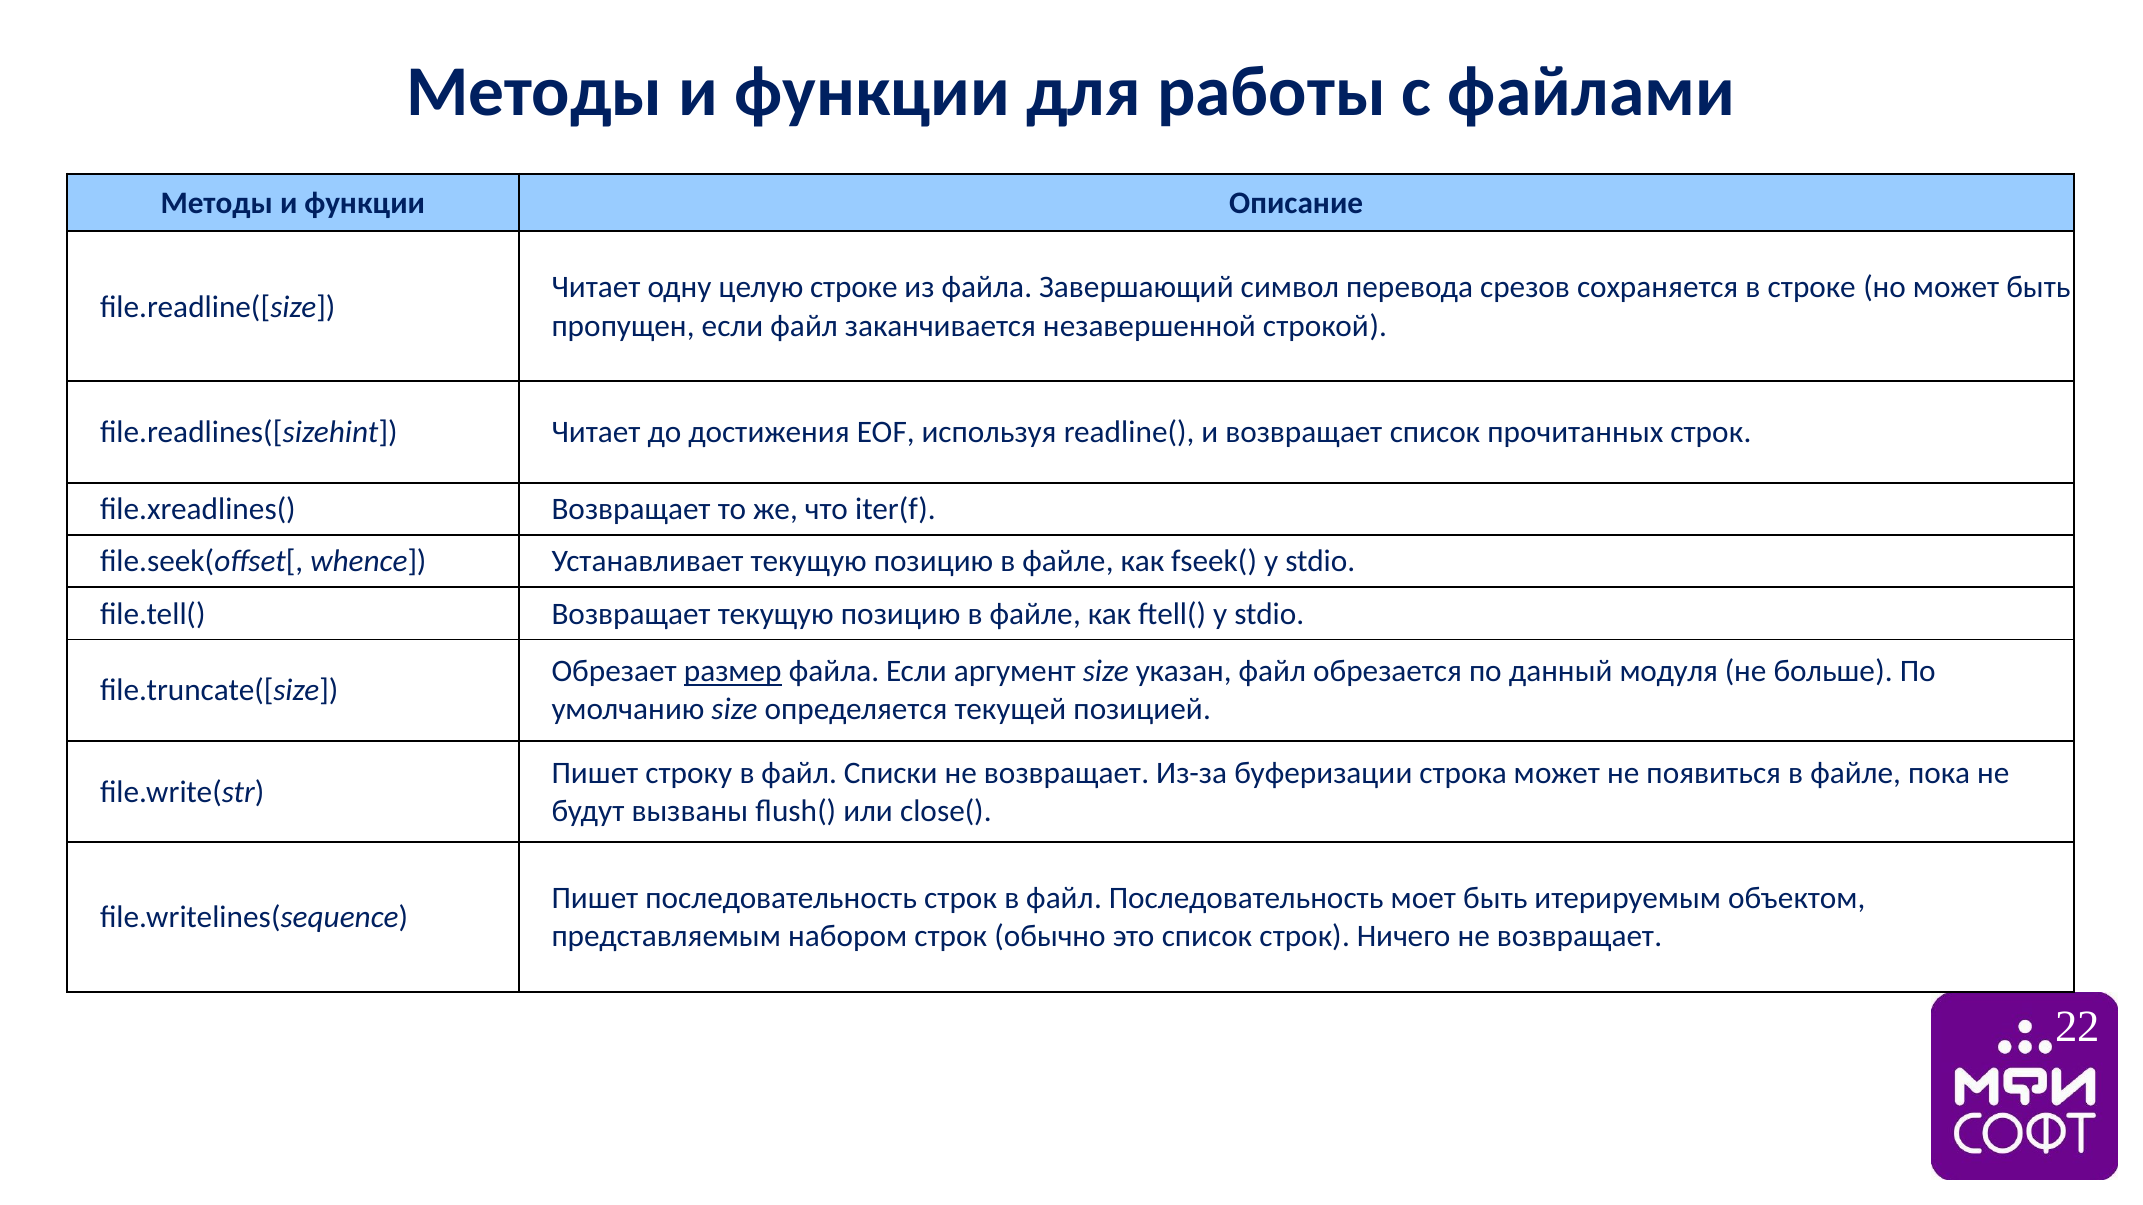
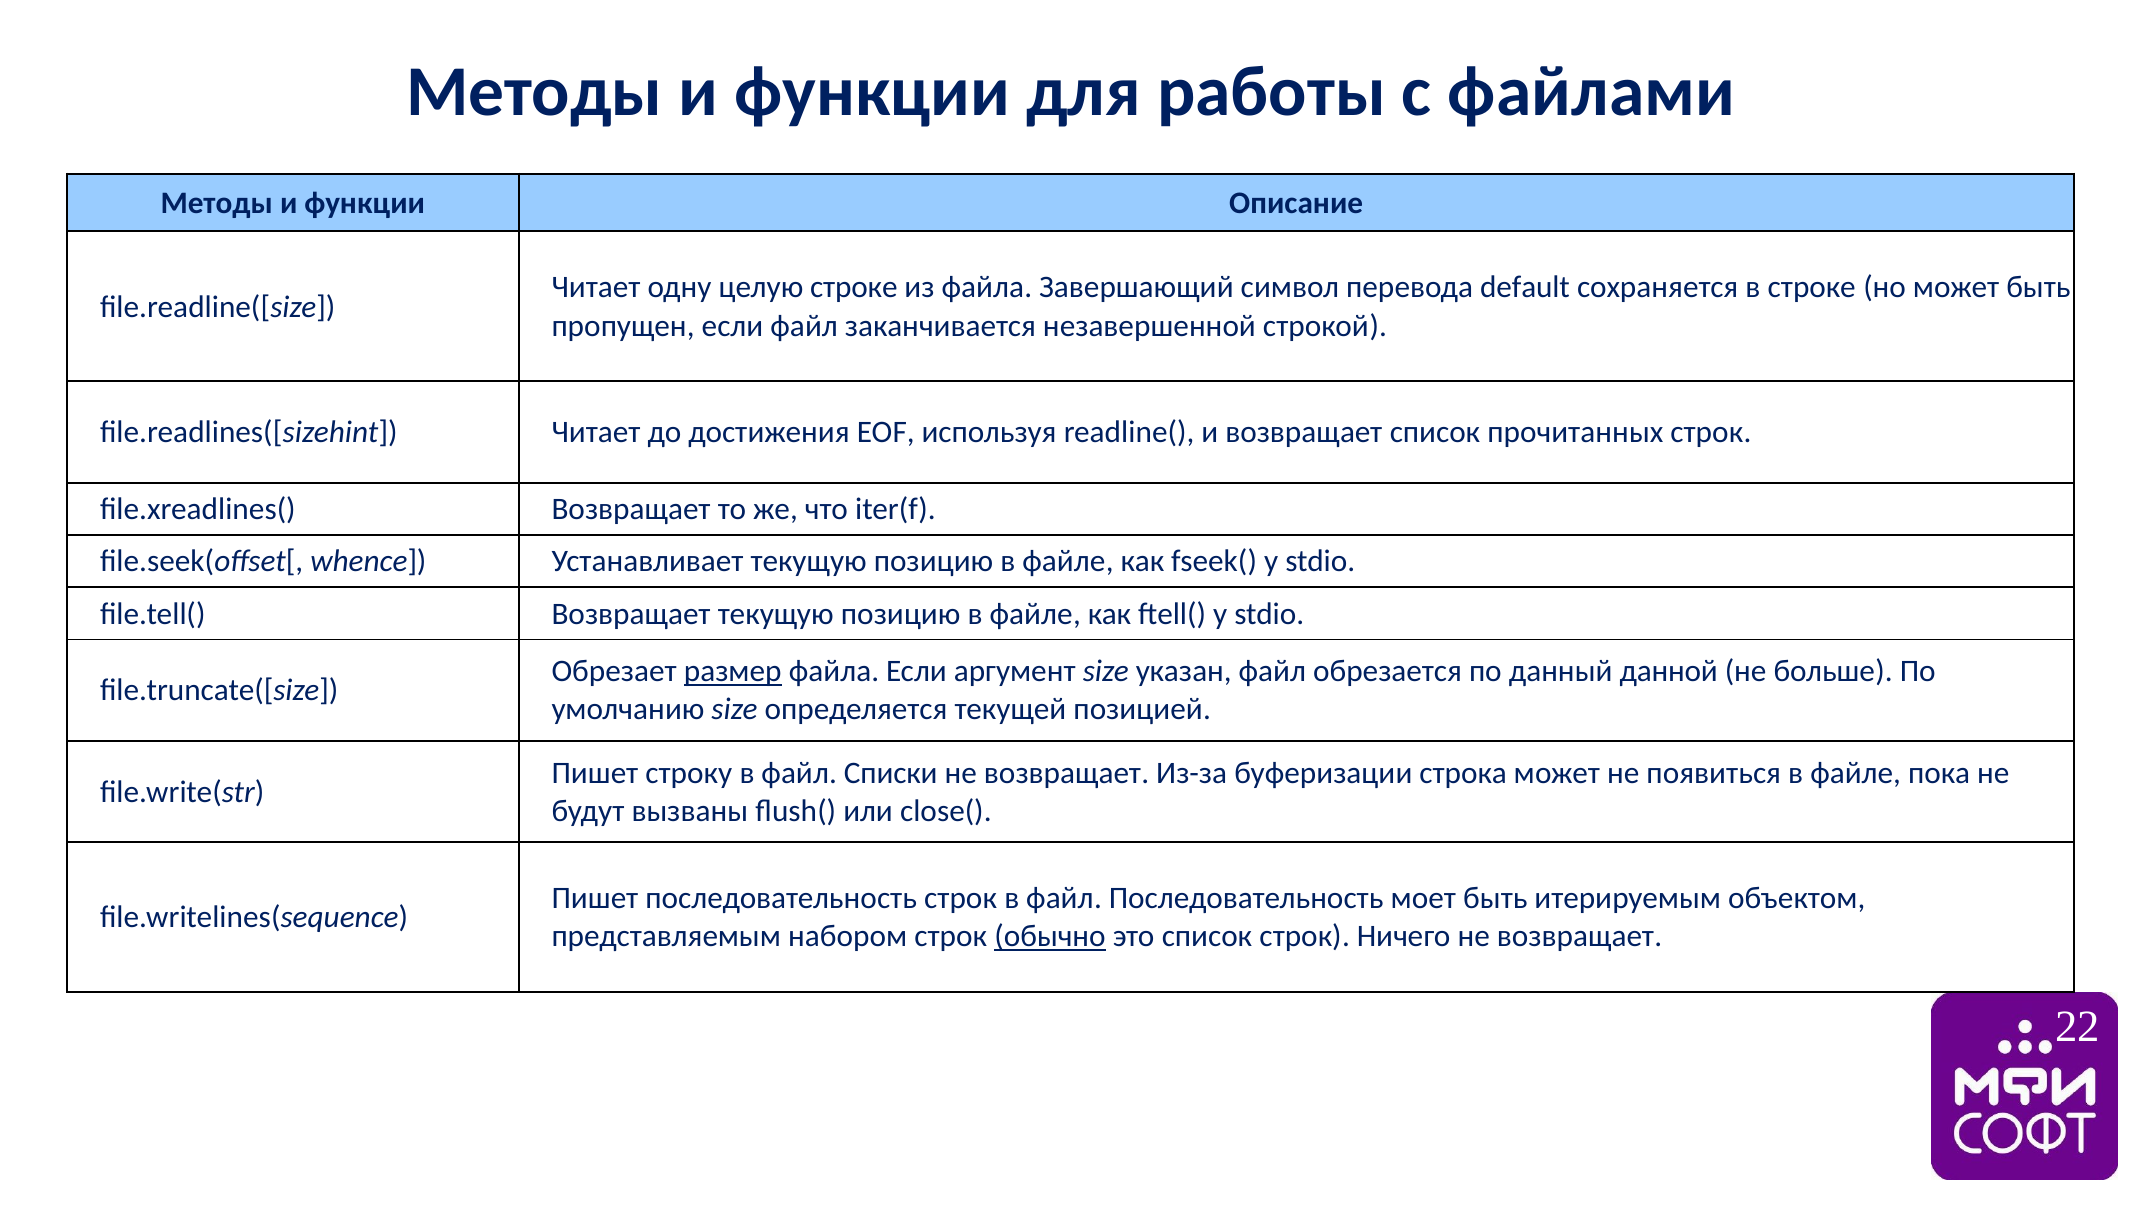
срезов: срезов -> default (1525, 288)
модуля: модуля -> данной (1669, 672)
обычно underline: none -> present (1050, 937)
